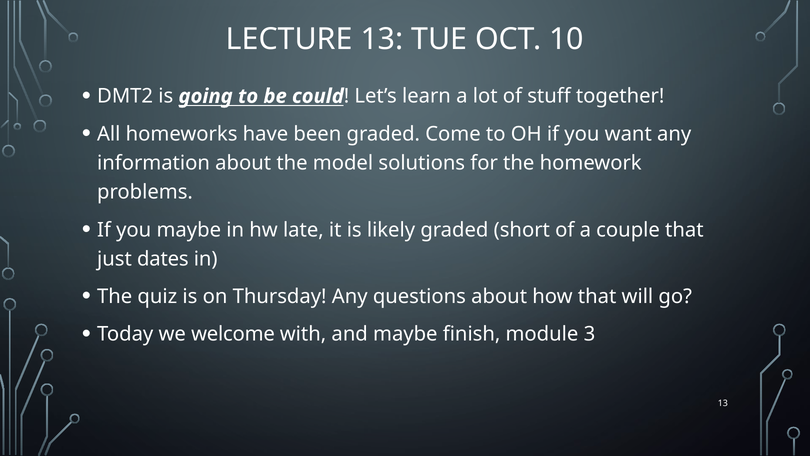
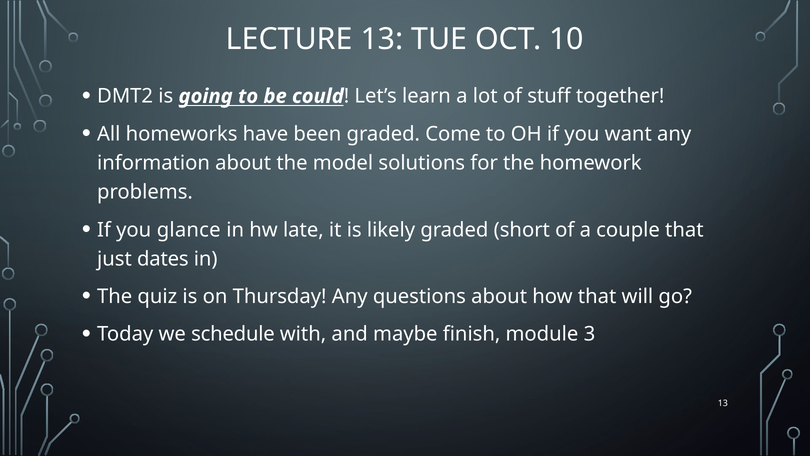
you maybe: maybe -> glance (189, 230)
welcome: welcome -> schedule (233, 334)
